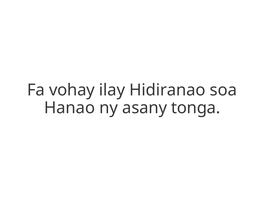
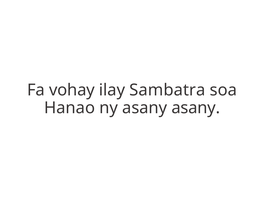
Hidiranao: Hidiranao -> Sambatra (167, 90)
asany tonga: tonga -> asany (196, 108)
